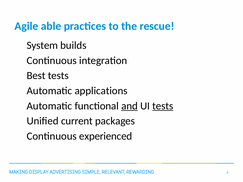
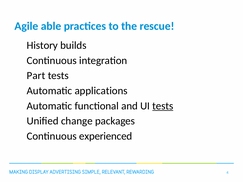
System: System -> History (42, 45)
Best: Best -> Part (36, 76)
and underline: present -> none (130, 106)
current: current -> change (77, 121)
